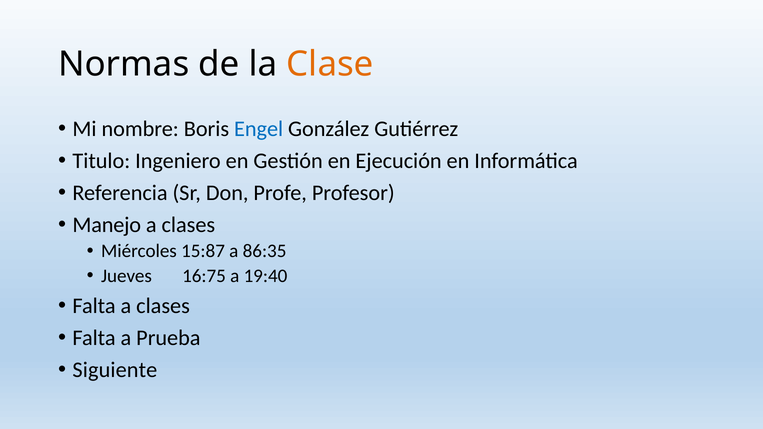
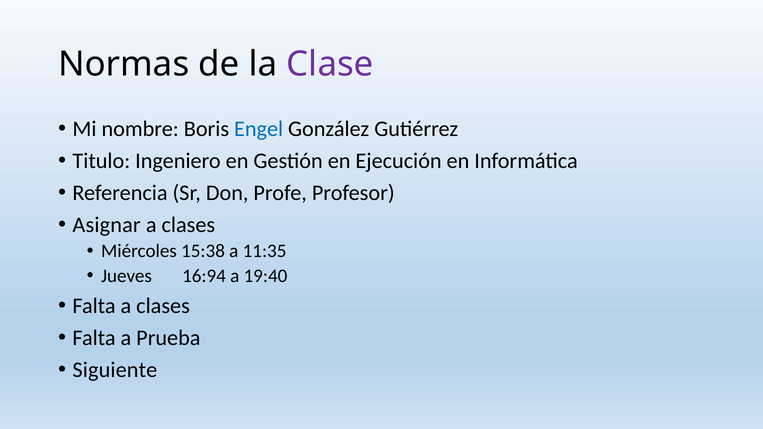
Clase colour: orange -> purple (330, 64)
Manejo: Manejo -> Asignar (107, 225)
15:87: 15:87 -> 15:38 (203, 251)
86:35: 86:35 -> 11:35 (265, 251)
16:75: 16:75 -> 16:94 (204, 276)
